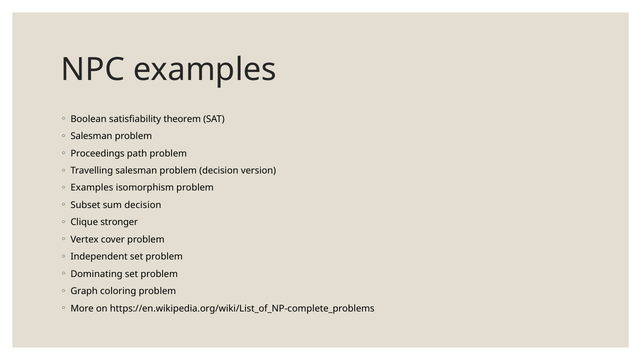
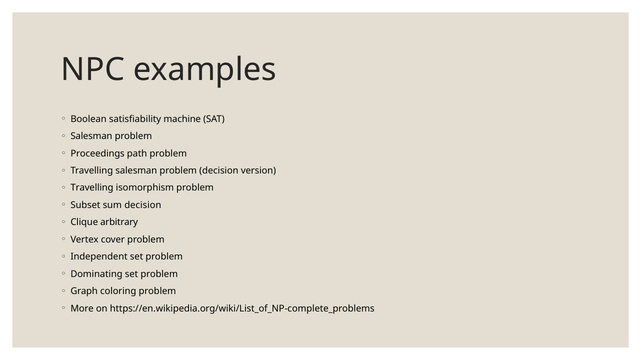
theorem: theorem -> machine (182, 119)
Examples: Examples -> Travelling (92, 188)
stronger: stronger -> arbitrary (119, 223)
